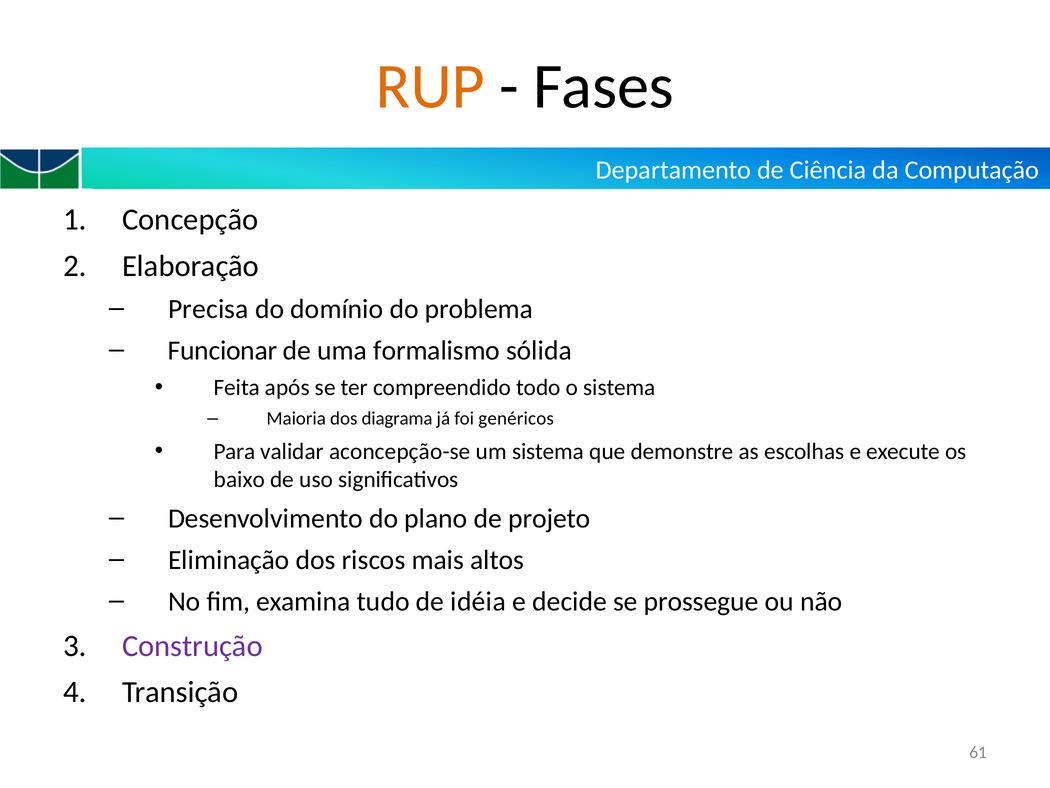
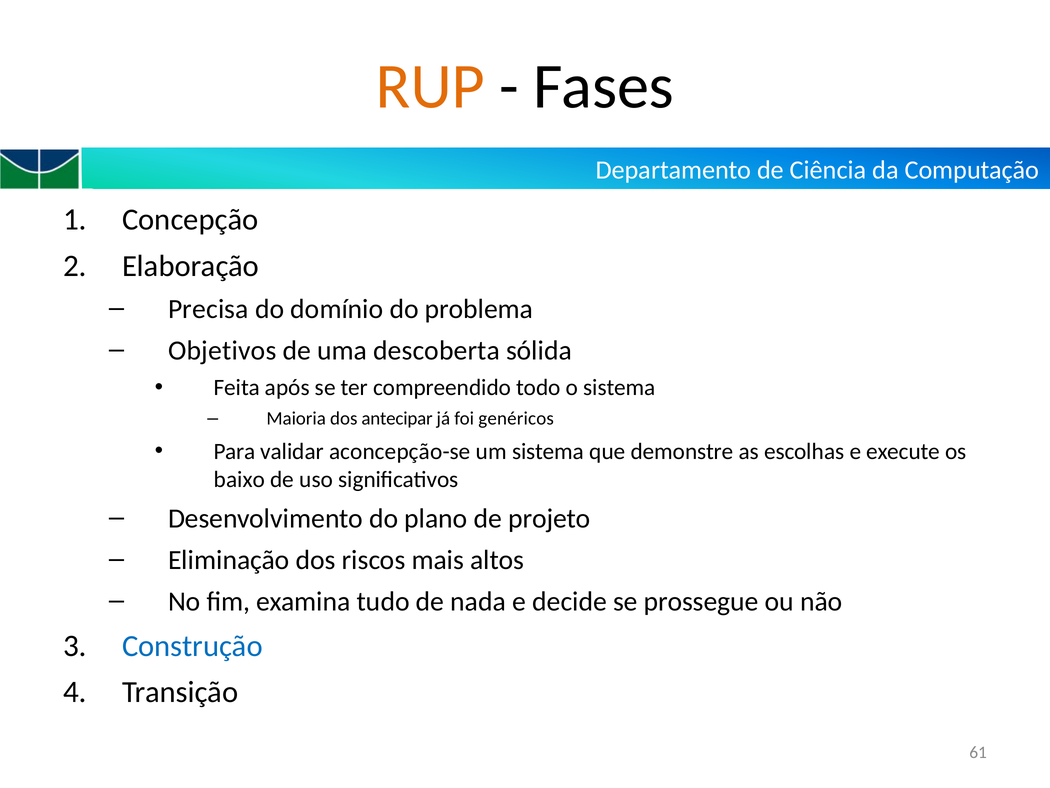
Funcionar: Funcionar -> Objetivos (222, 350)
formalismo: formalismo -> descoberta (437, 350)
diagrama: diagrama -> antecipar (397, 418)
idéia: idéia -> nada (478, 601)
Construção colour: purple -> blue (192, 646)
